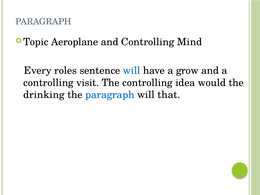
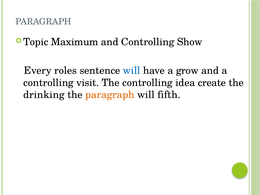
Aeroplane: Aeroplane -> Maximum (75, 42)
Mind: Mind -> Show (190, 42)
would: would -> create (212, 83)
paragraph colour: blue -> orange (110, 95)
that: that -> fifth (169, 95)
